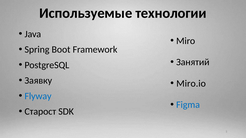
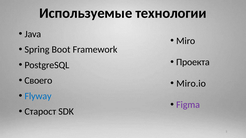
Занятий: Занятий -> Проекта (193, 62)
Заявку: Заявку -> Своего (38, 81)
Figma colour: blue -> purple (188, 105)
